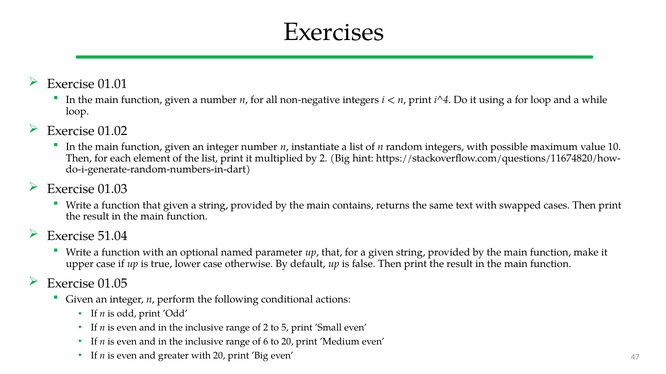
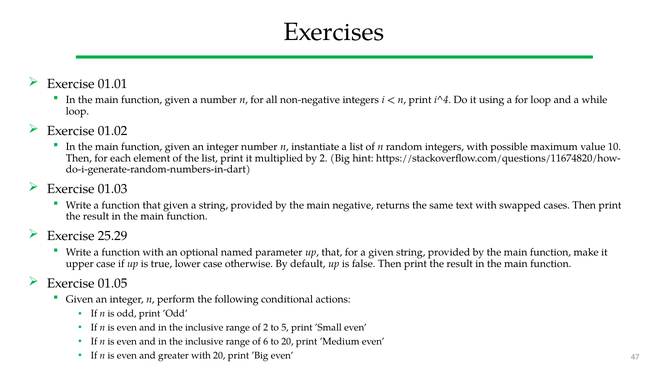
contains: contains -> negative (353, 206)
51.04: 51.04 -> 25.29 (113, 237)
